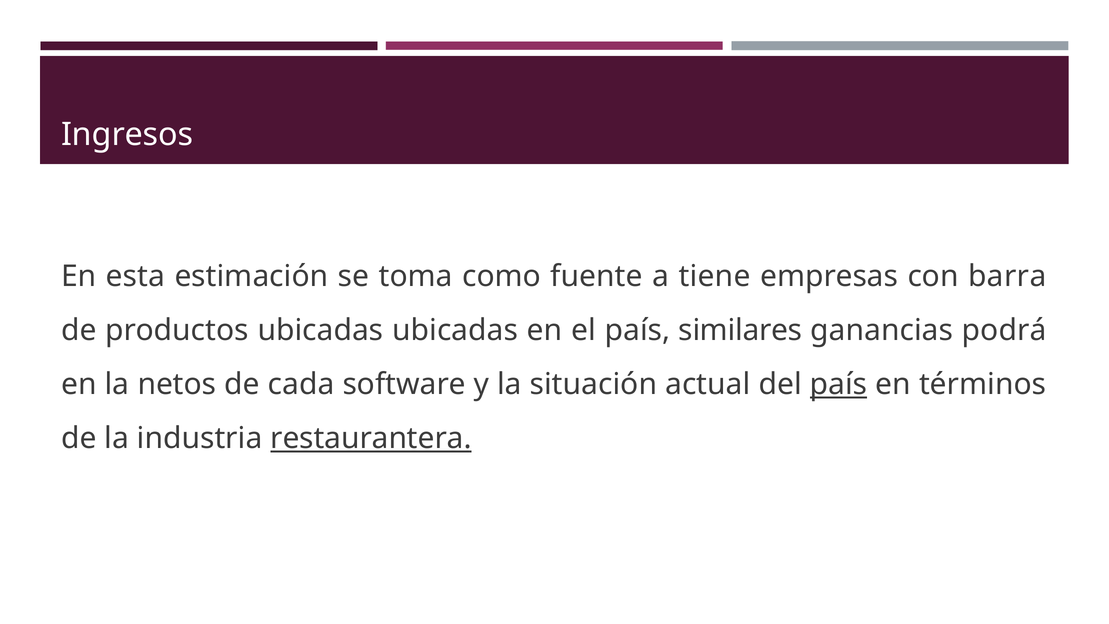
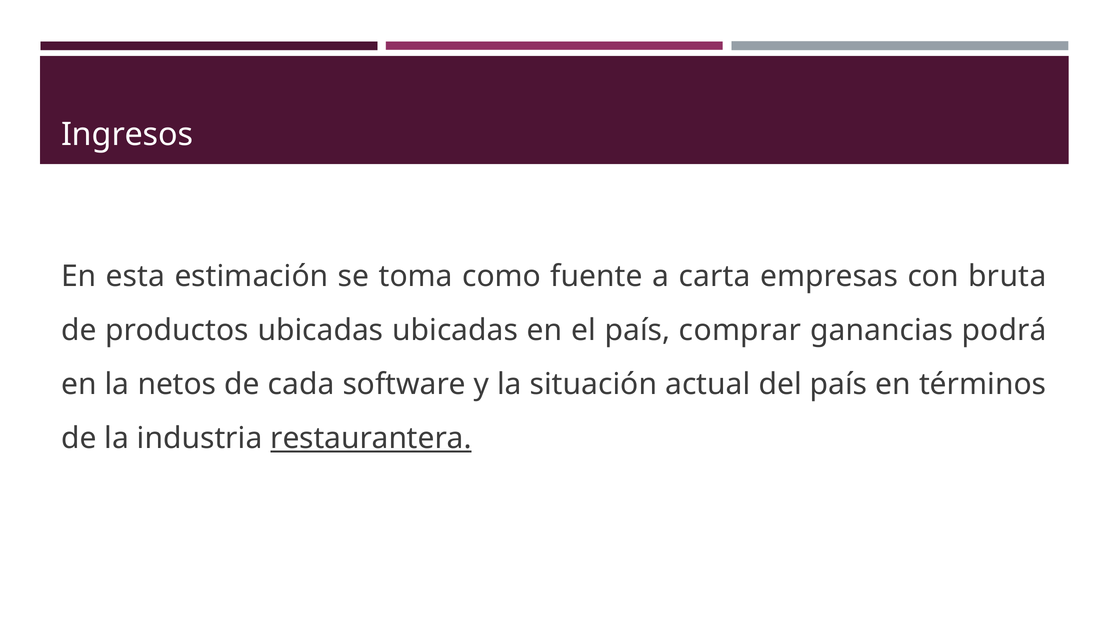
tiene: tiene -> carta (715, 276)
barra: barra -> bruta (1007, 276)
similares: similares -> comprar (740, 330)
país underline: present -> none (839, 384)
